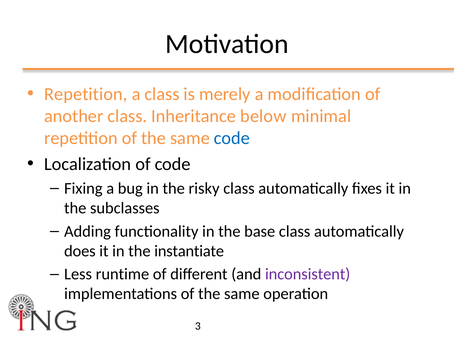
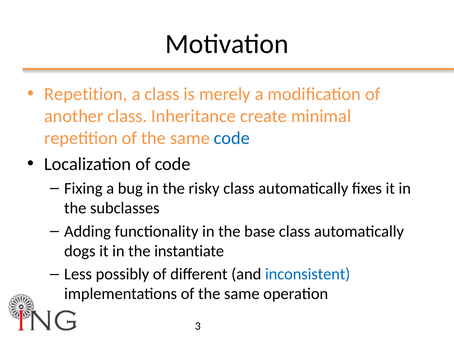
below: below -> create (264, 116)
does: does -> dogs (80, 251)
runtime: runtime -> possibly (122, 274)
inconsistent colour: purple -> blue (308, 274)
